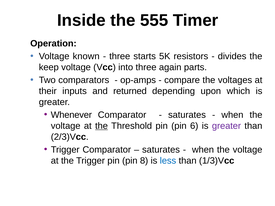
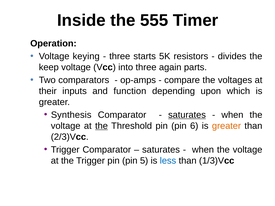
known: known -> keying (86, 56)
returned: returned -> function (130, 91)
Whenever: Whenever -> Synthesis (71, 115)
saturates underline: none -> present (187, 115)
greater colour: purple -> orange (226, 126)
8: 8 -> 5 (144, 161)
